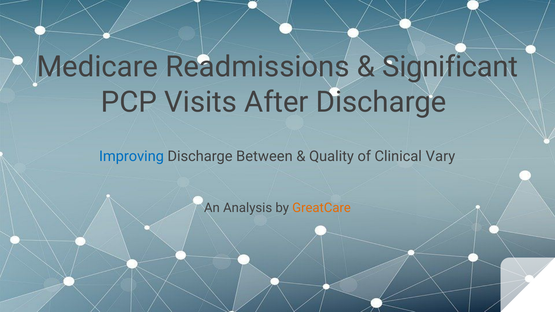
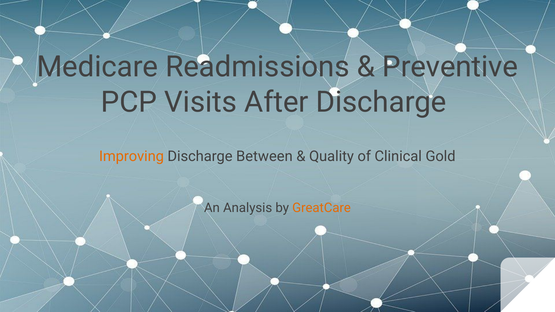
Significant: Significant -> Preventive (450, 67)
Improving colour: blue -> orange (131, 156)
Vary: Vary -> Gold (441, 156)
